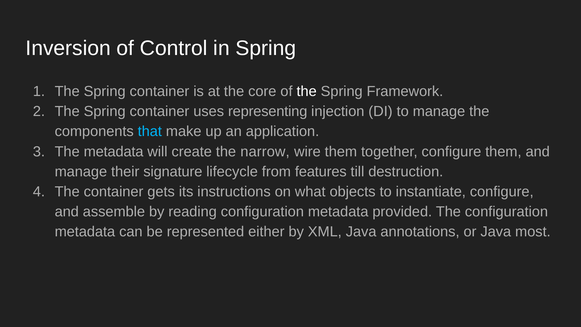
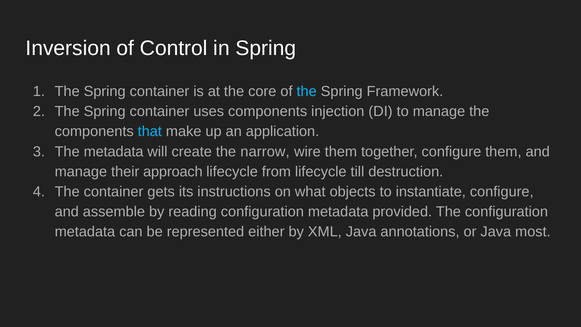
the colour: white -> light blue (307, 91)
uses representing: representing -> components (268, 111)
signature: signature -> approach (173, 172)
from features: features -> lifecycle (321, 172)
